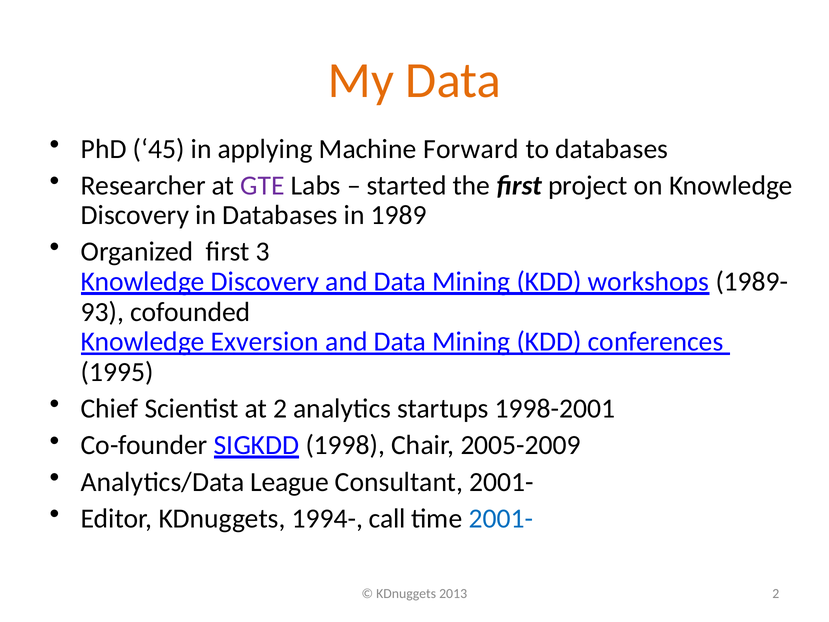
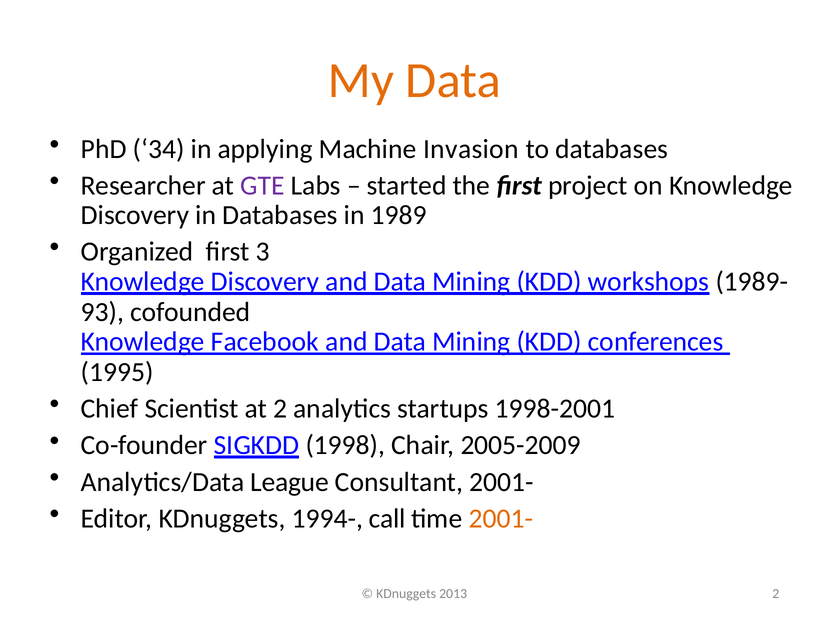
45: 45 -> 34 (159, 149)
Forward: Forward -> Invasion (471, 149)
Exversion: Exversion -> Facebook (265, 342)
2001- colour: blue -> orange (501, 518)
